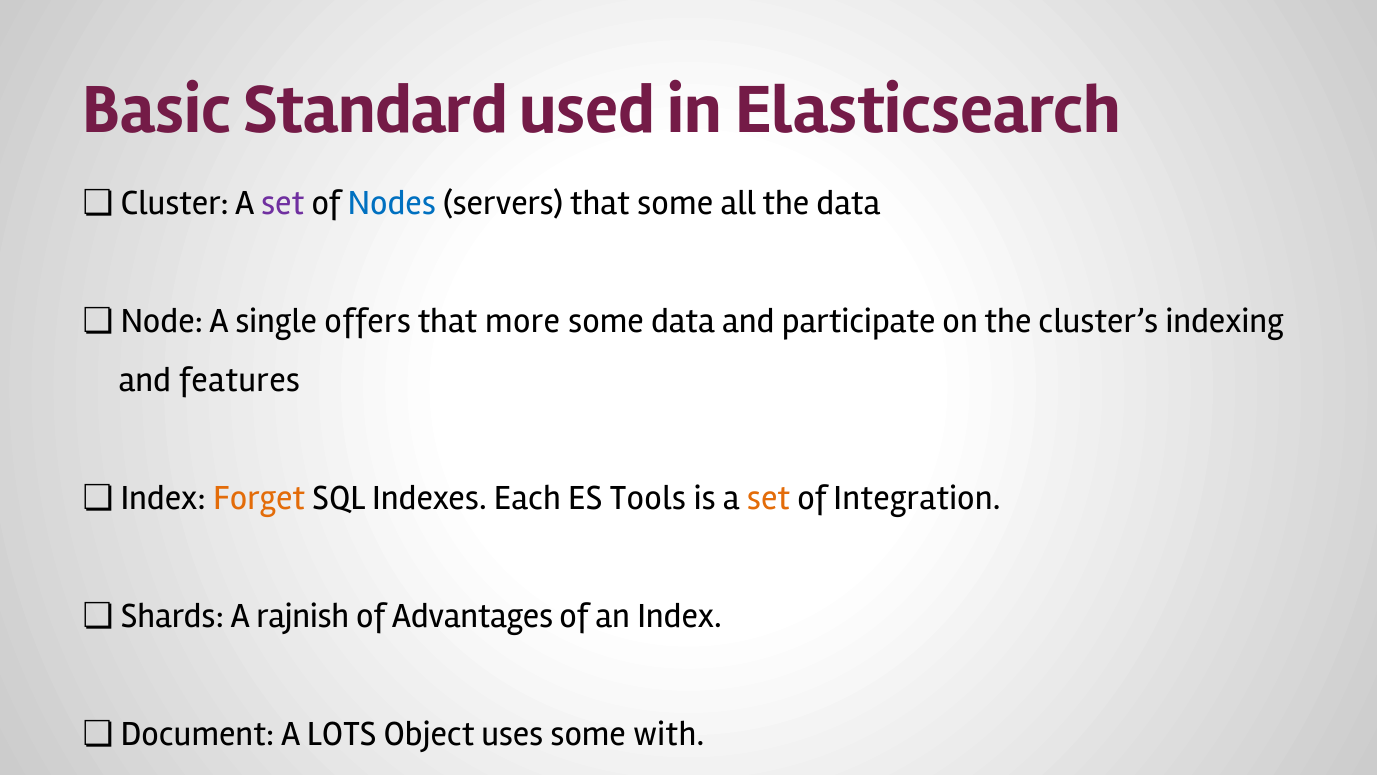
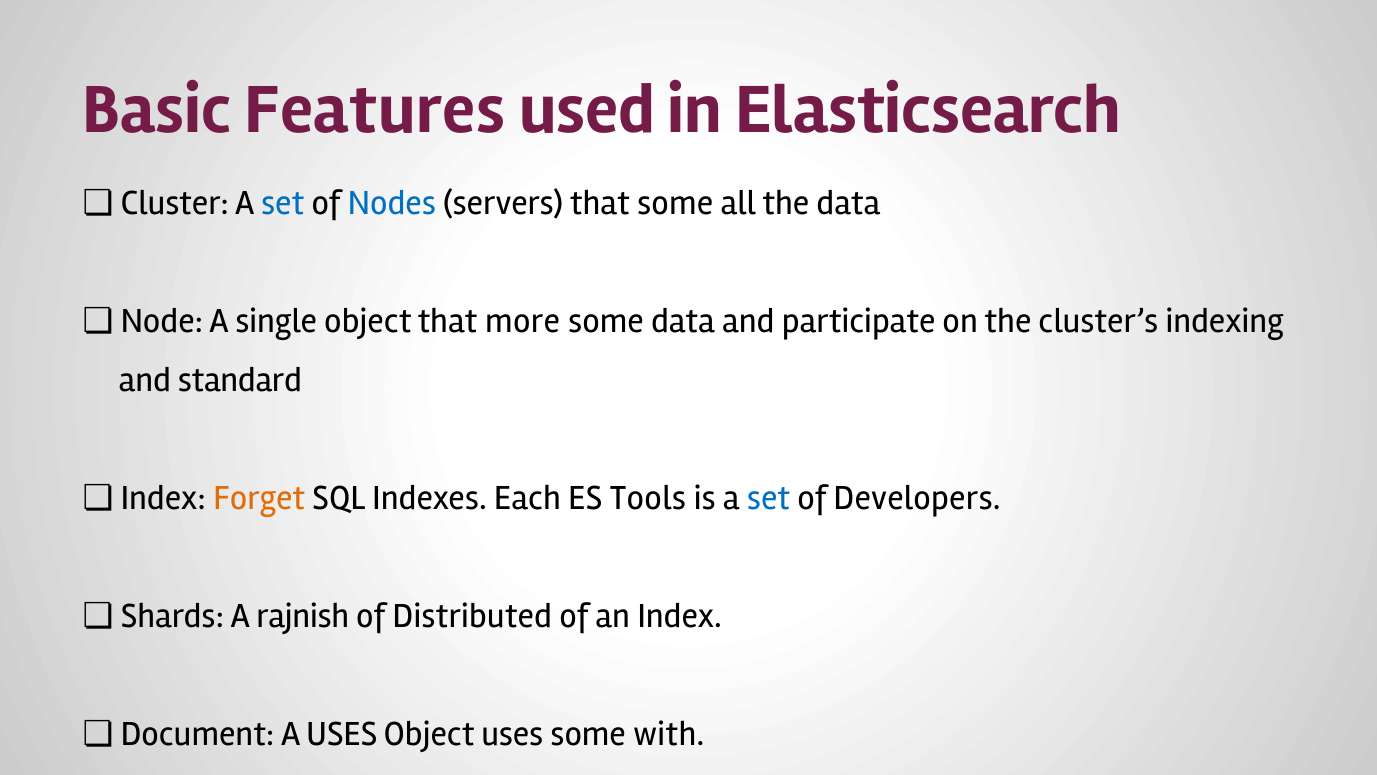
Standard: Standard -> Features (375, 110)
set colour: purple -> blue (283, 203)
single offers: offers -> object (368, 321)
features: features -> standard (240, 380)
set colour: orange -> blue (769, 498)
Integration: Integration -> Developers (917, 498)
Advantages: Advantages -> Distributed (472, 616)
A LOTS: LOTS -> USES (342, 734)
